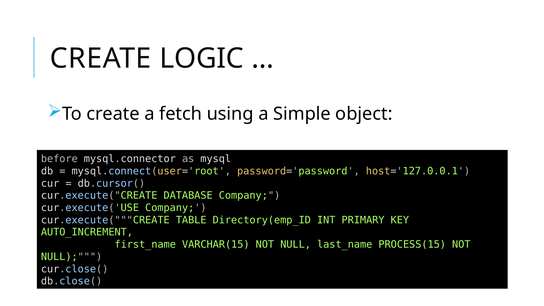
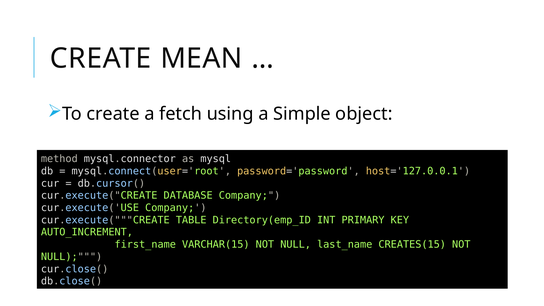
LOGIC: LOGIC -> MEAN (201, 58)
before: before -> method (59, 159)
PROCESS(15: PROCESS(15 -> CREATES(15 (412, 244)
